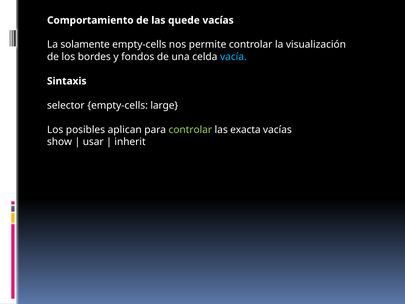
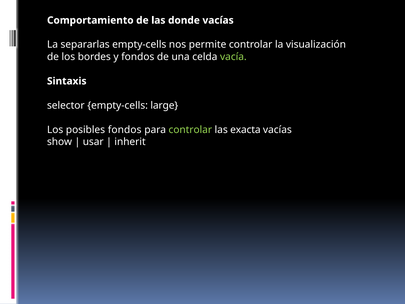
quede: quede -> donde (184, 20)
solamente: solamente -> separarlas (85, 45)
vacía colour: light blue -> light green (233, 57)
posibles aplican: aplican -> fondos (125, 130)
